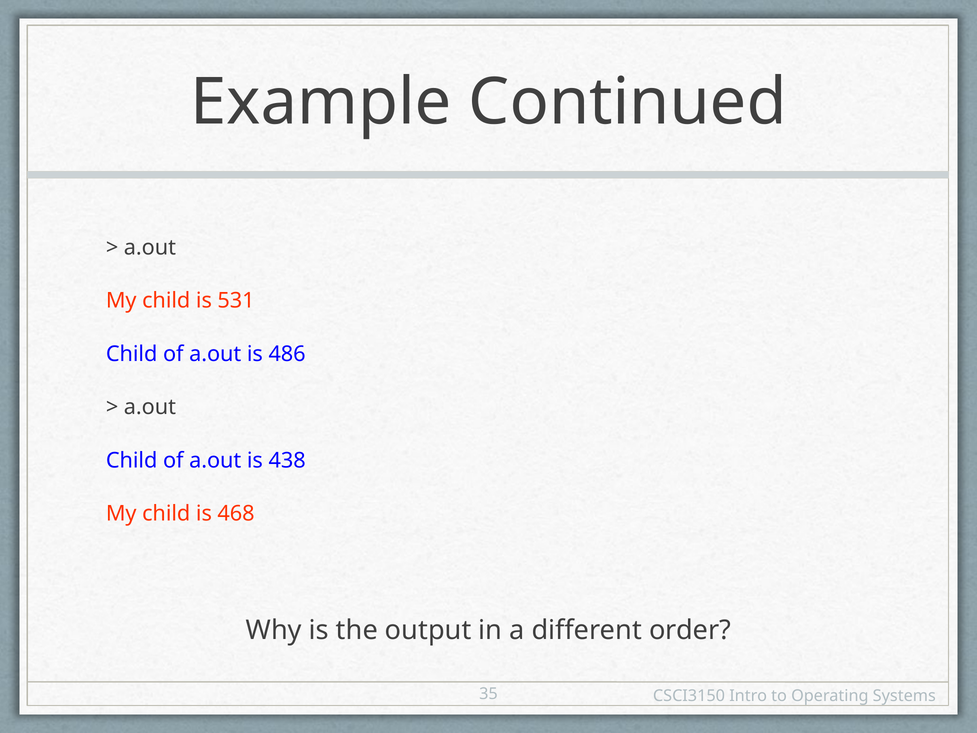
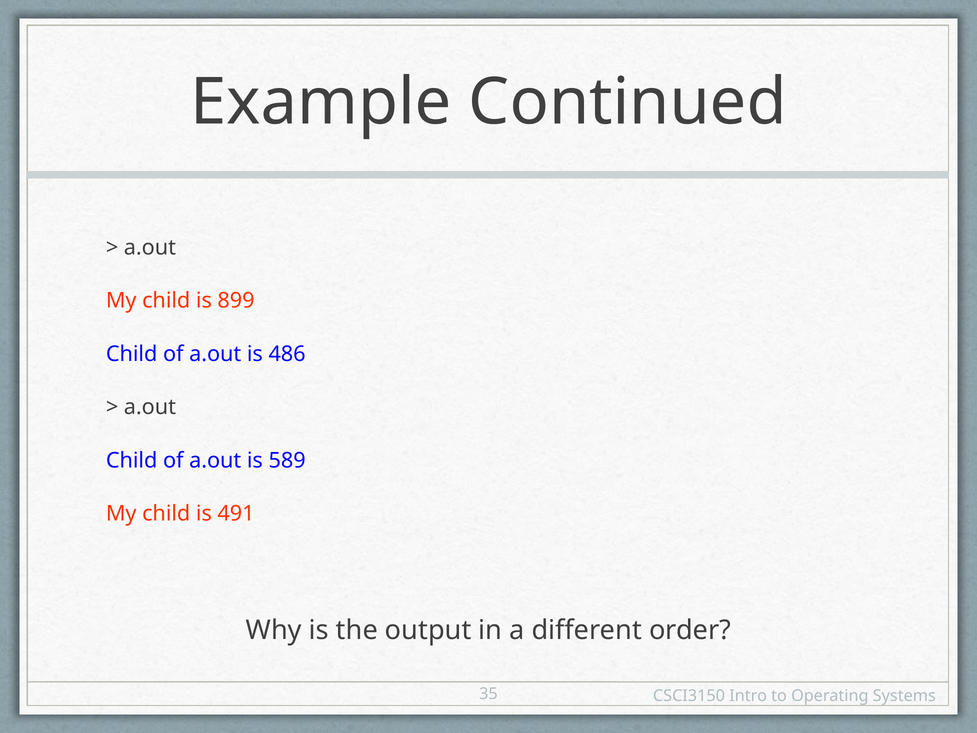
531: 531 -> 899 (236, 301)
438: 438 -> 589 (287, 460)
468: 468 -> 491 (236, 513)
